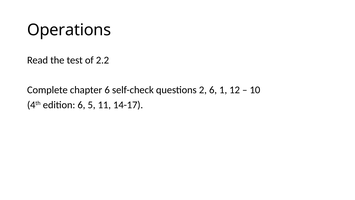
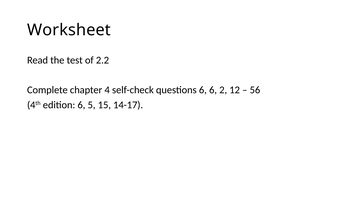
Operations: Operations -> Worksheet (69, 30)
chapter 6: 6 -> 4 (107, 90)
questions 2: 2 -> 6 (203, 90)
1: 1 -> 2 (223, 90)
10: 10 -> 56 (255, 90)
11: 11 -> 15 (104, 105)
